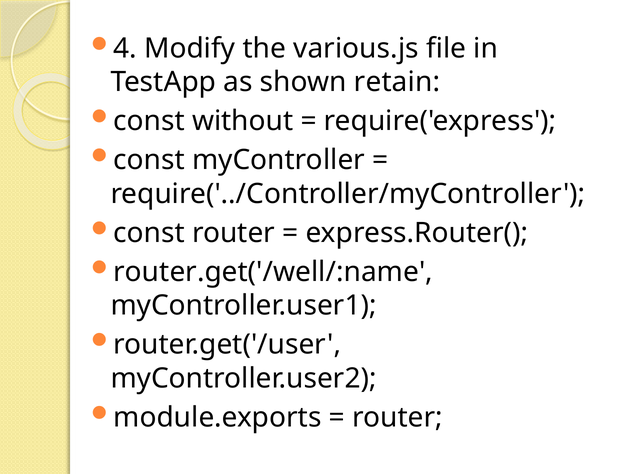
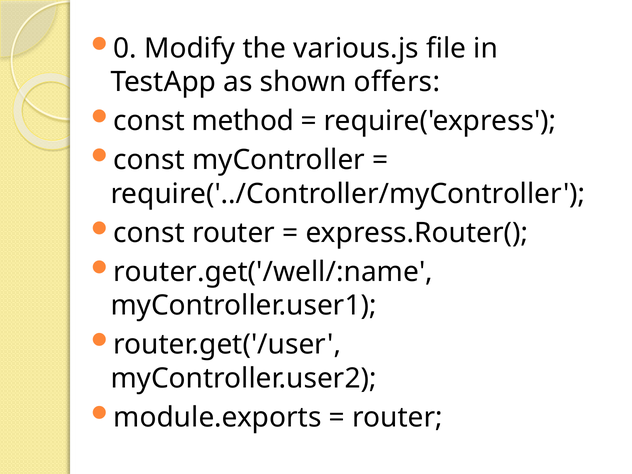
4: 4 -> 0 (125, 48)
retain: retain -> offers (397, 82)
without: without -> method (243, 121)
